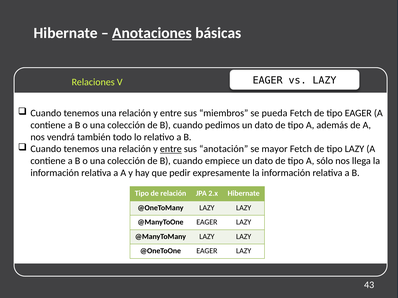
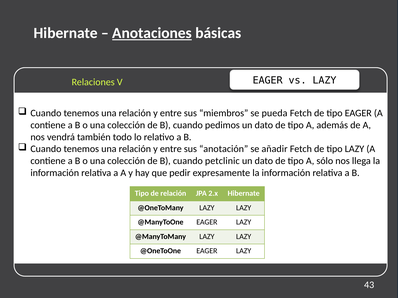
entre underline: present -> none (171, 149)
mayor: mayor -> añadir (275, 149)
empiece: empiece -> petclinic (222, 161)
